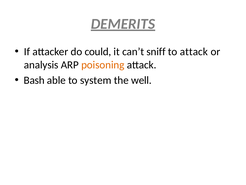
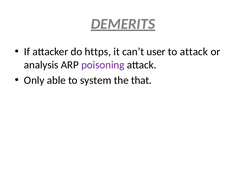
could: could -> https (98, 52)
sniff: sniff -> user (156, 52)
poisoning colour: orange -> purple (103, 65)
Bash: Bash -> Only (34, 80)
well: well -> that (141, 80)
